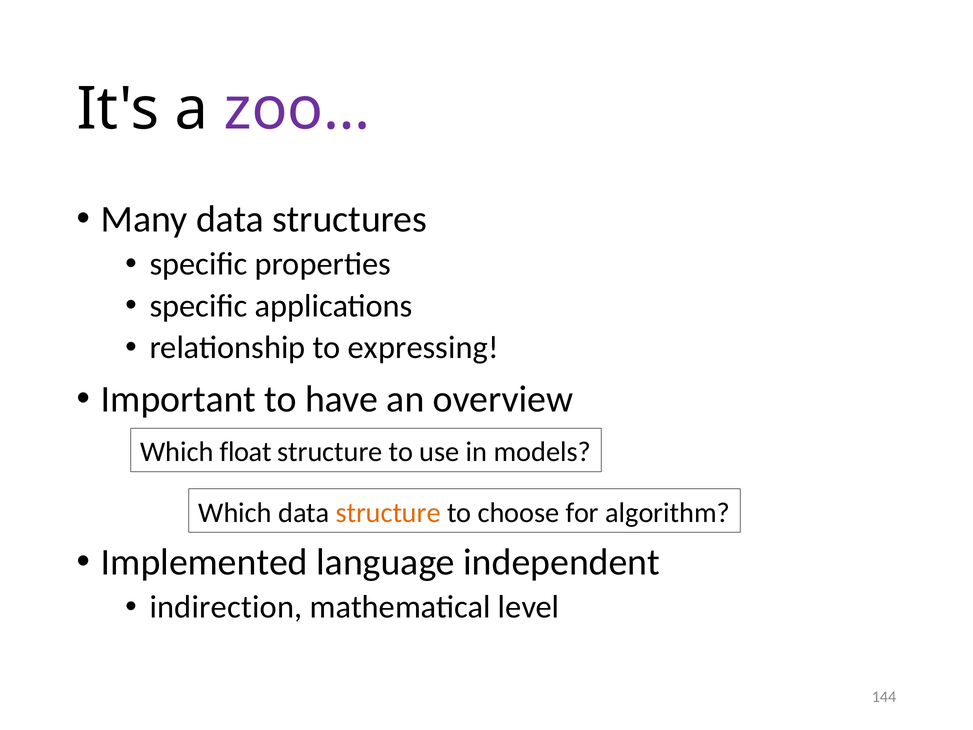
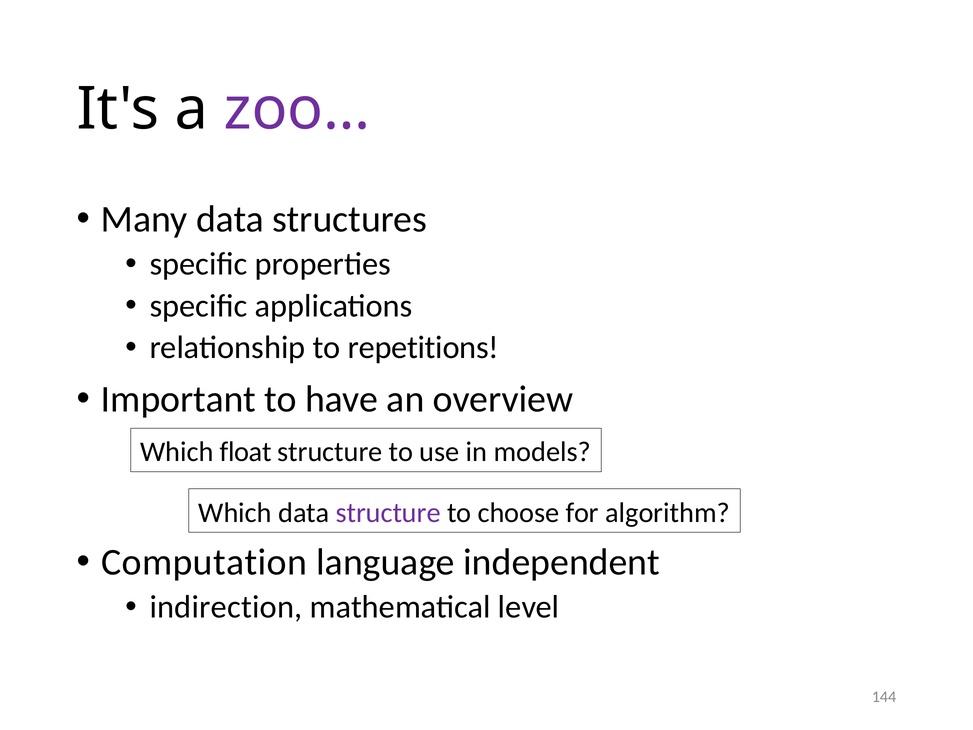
expressing: expressing -> repetitions (423, 348)
structure colour: orange -> purple (388, 513)
Implemented: Implemented -> Computation (204, 562)
